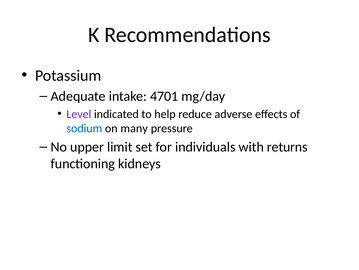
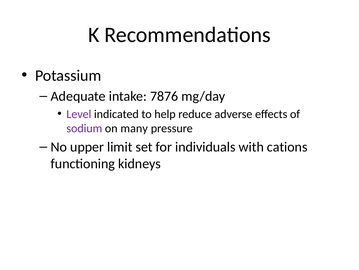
4701: 4701 -> 7876 (164, 96)
sodium colour: blue -> purple (84, 128)
returns: returns -> cations (287, 147)
